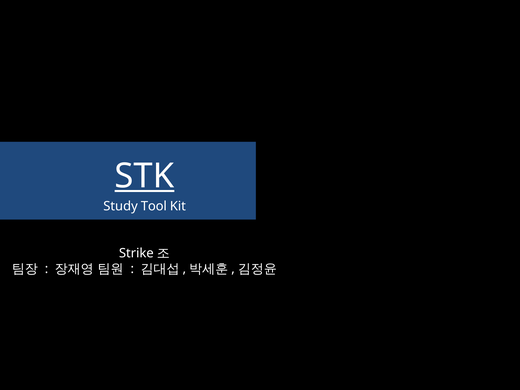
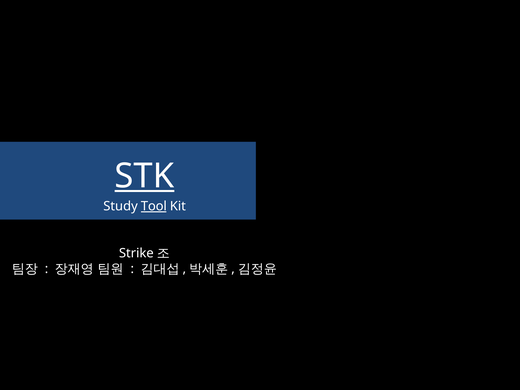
Tool underline: none -> present (154, 206)
